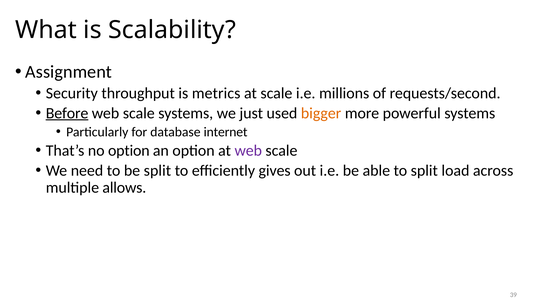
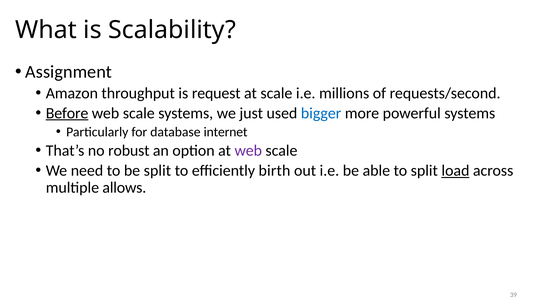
Security: Security -> Amazon (72, 93)
metrics: metrics -> request (216, 93)
bigger colour: orange -> blue (321, 113)
no option: option -> robust (129, 151)
gives: gives -> birth (274, 171)
load underline: none -> present (455, 171)
